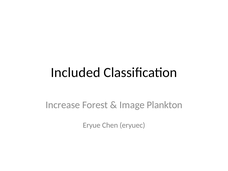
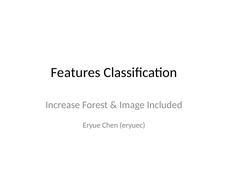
Included: Included -> Features (76, 72)
Plankton: Plankton -> Included (165, 105)
